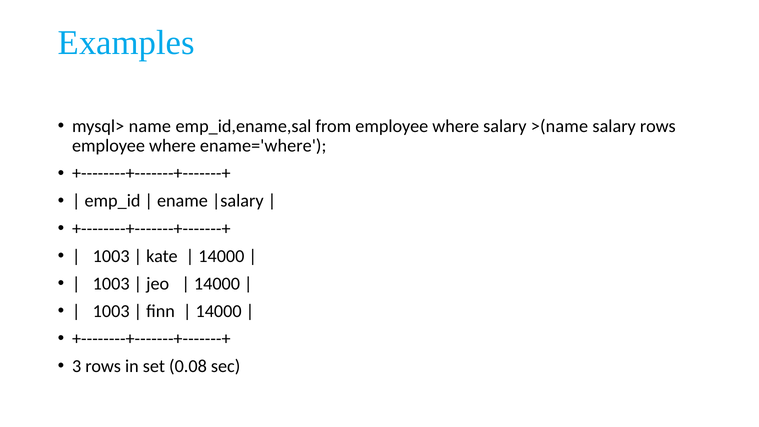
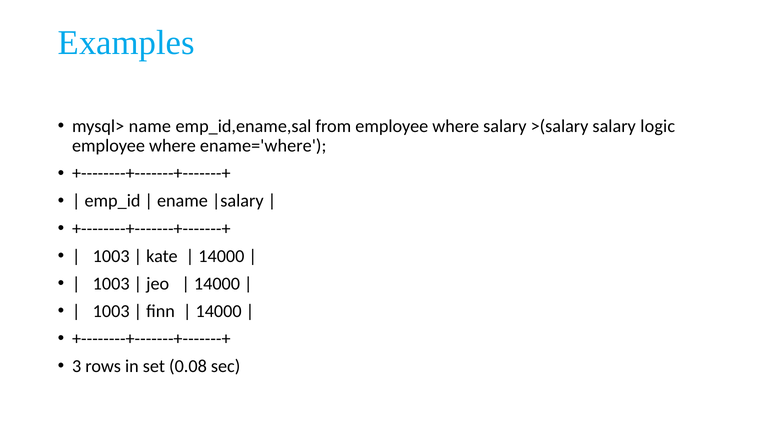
>(name: >(name -> >(salary (560, 126)
salary rows: rows -> logic (658, 126)
